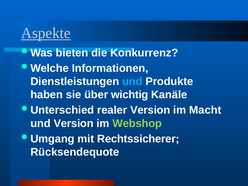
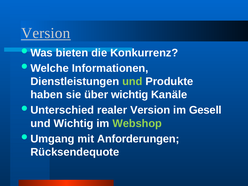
Aspekte: Aspekte -> Version (46, 33)
und colour: light blue -> light green (132, 81)
Macht: Macht -> Gesell (205, 110)
und Version: Version -> Wichtig (74, 123)
Rechtssicherer: Rechtssicherer -> Anforderungen (138, 139)
